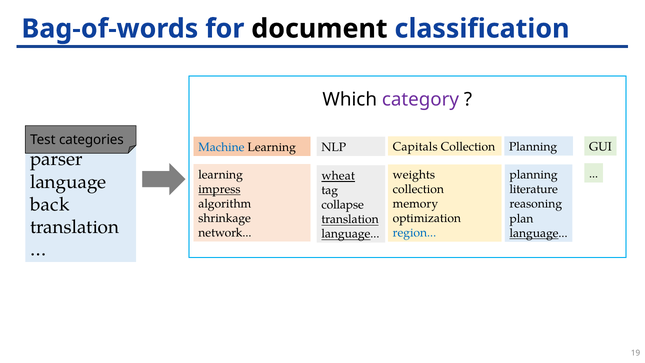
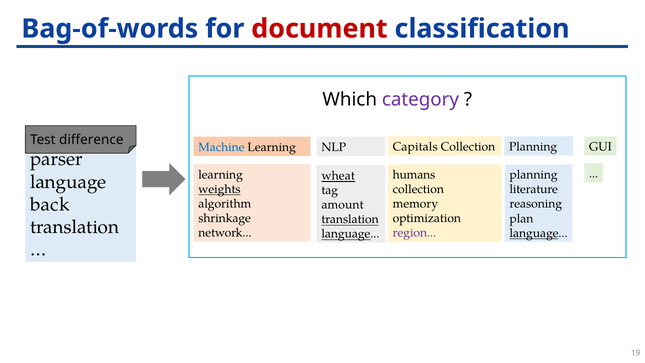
document colour: black -> red (319, 29)
categories: categories -> difference (91, 140)
weights: weights -> humans (414, 175)
impress: impress -> weights (219, 189)
collapse: collapse -> amount (342, 205)
region colour: blue -> purple (414, 233)
